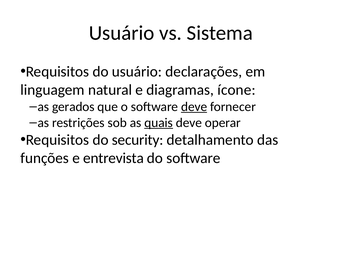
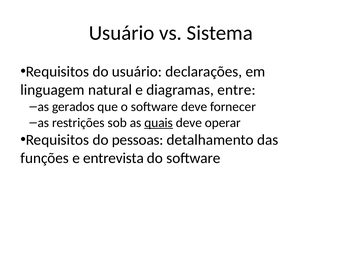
ícone: ícone -> entre (237, 90)
deve underline: present -> none (194, 107)
security: security -> pessoas (138, 140)
